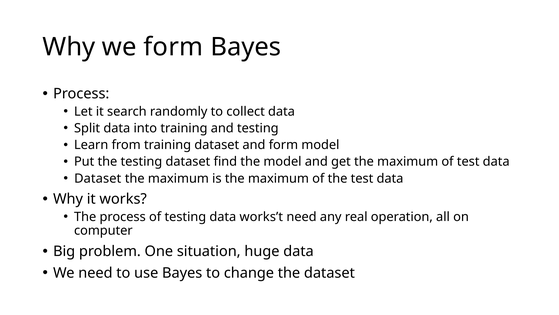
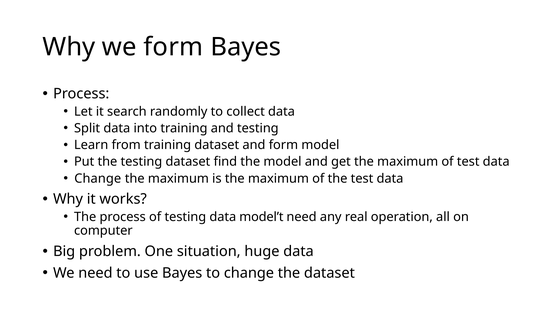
Dataset: Dataset -> Change (98, 178)
works’t: works’t -> model’t (261, 216)
